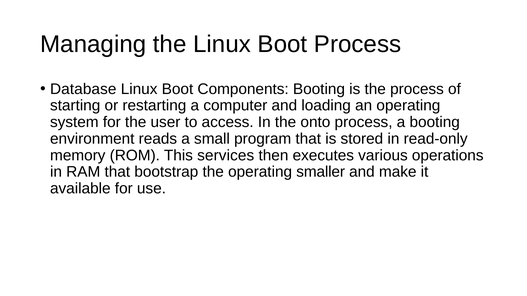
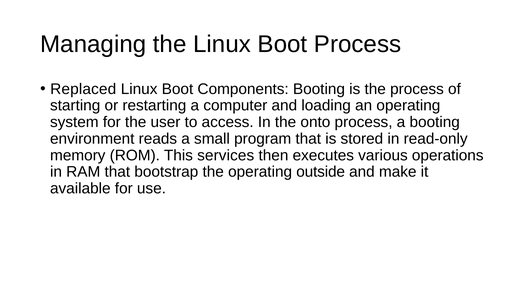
Database: Database -> Replaced (83, 89)
smaller: smaller -> outside (321, 172)
